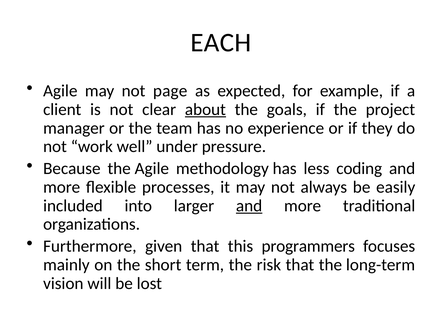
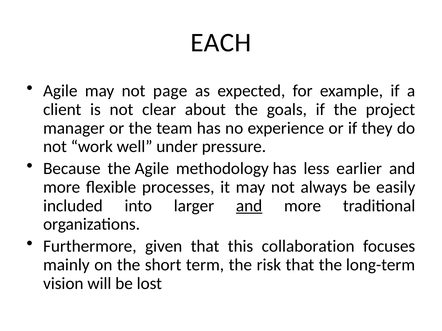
about underline: present -> none (205, 110)
coding: coding -> earlier (359, 169)
programmers: programmers -> collaboration (308, 247)
